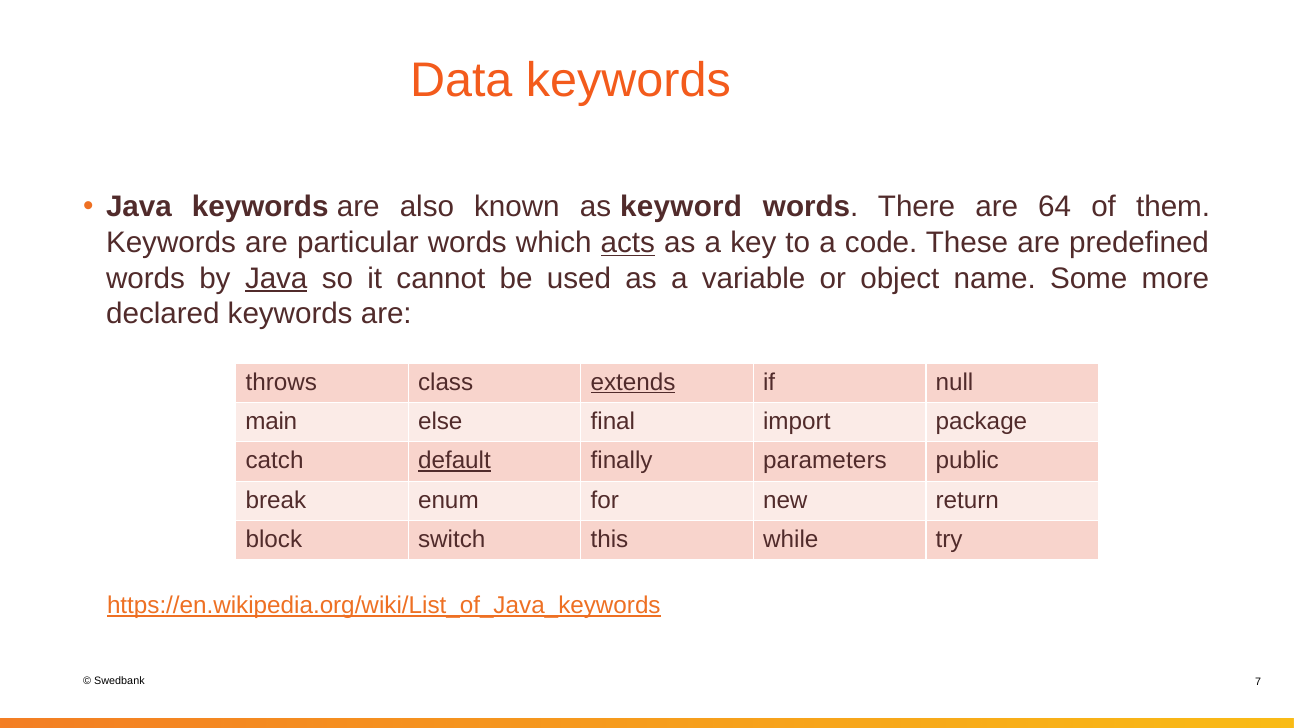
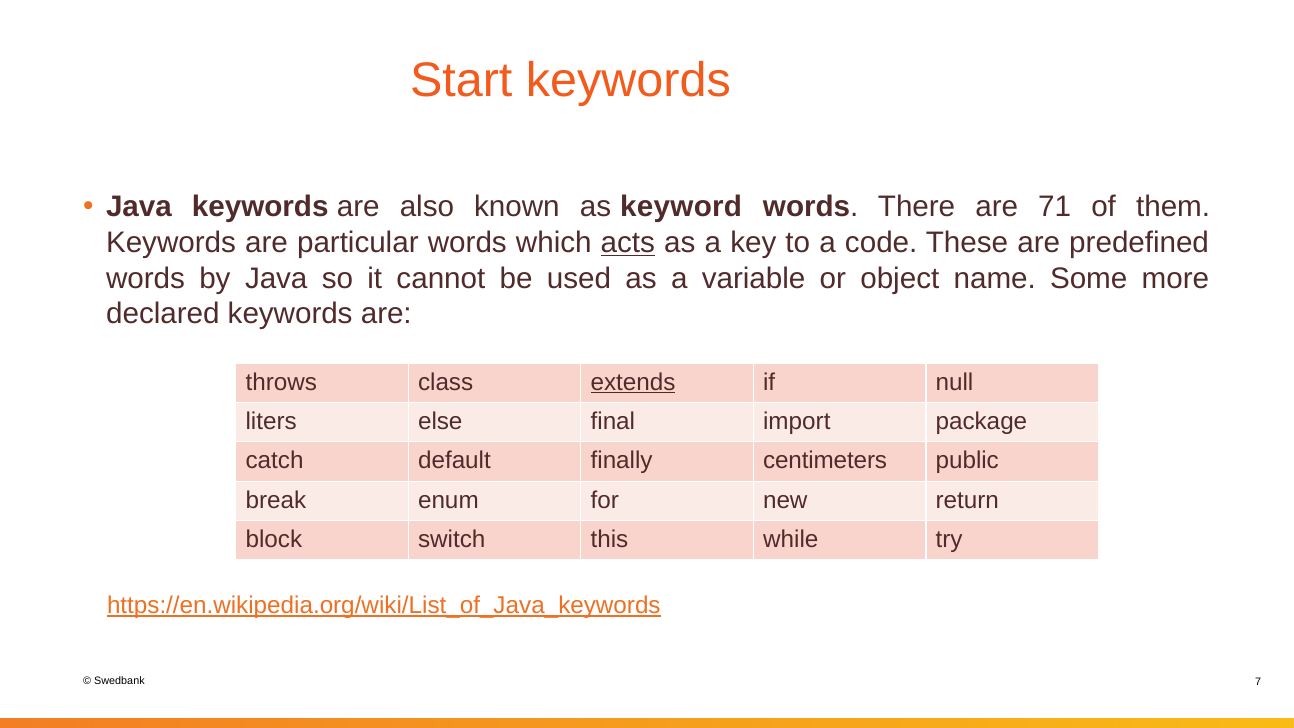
Data: Data -> Start (461, 80)
64: 64 -> 71 (1055, 207)
Java underline: present -> none (276, 278)
main: main -> liters (271, 421)
default underline: present -> none (454, 461)
parameters: parameters -> centimeters (825, 461)
